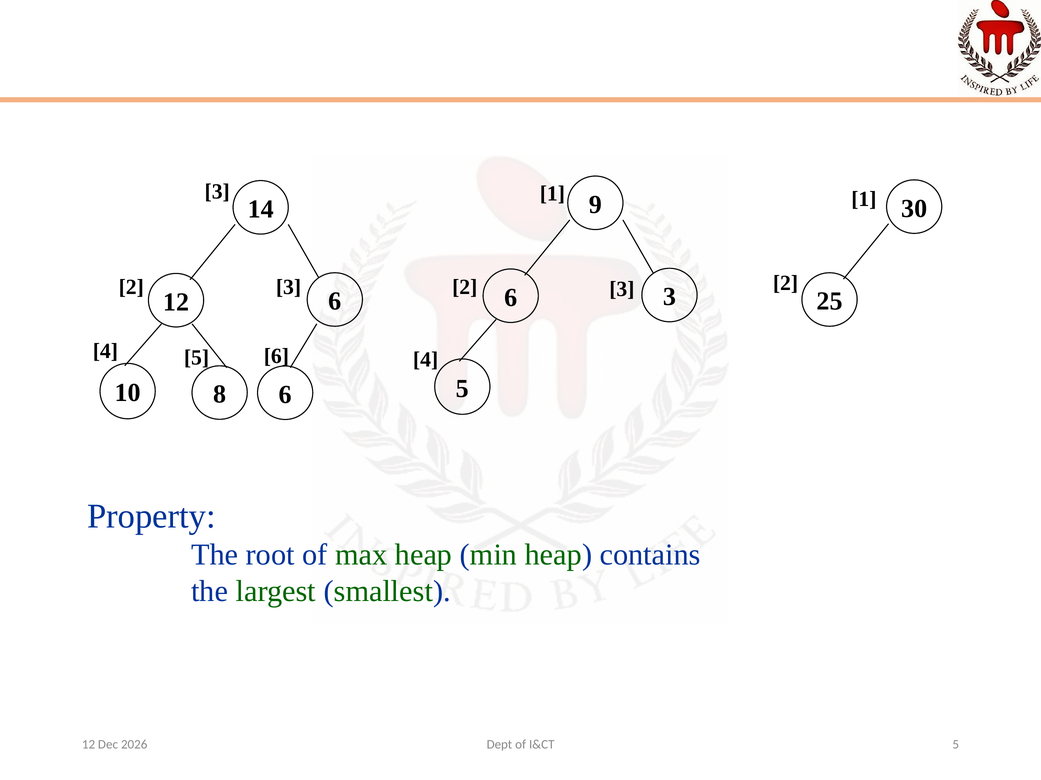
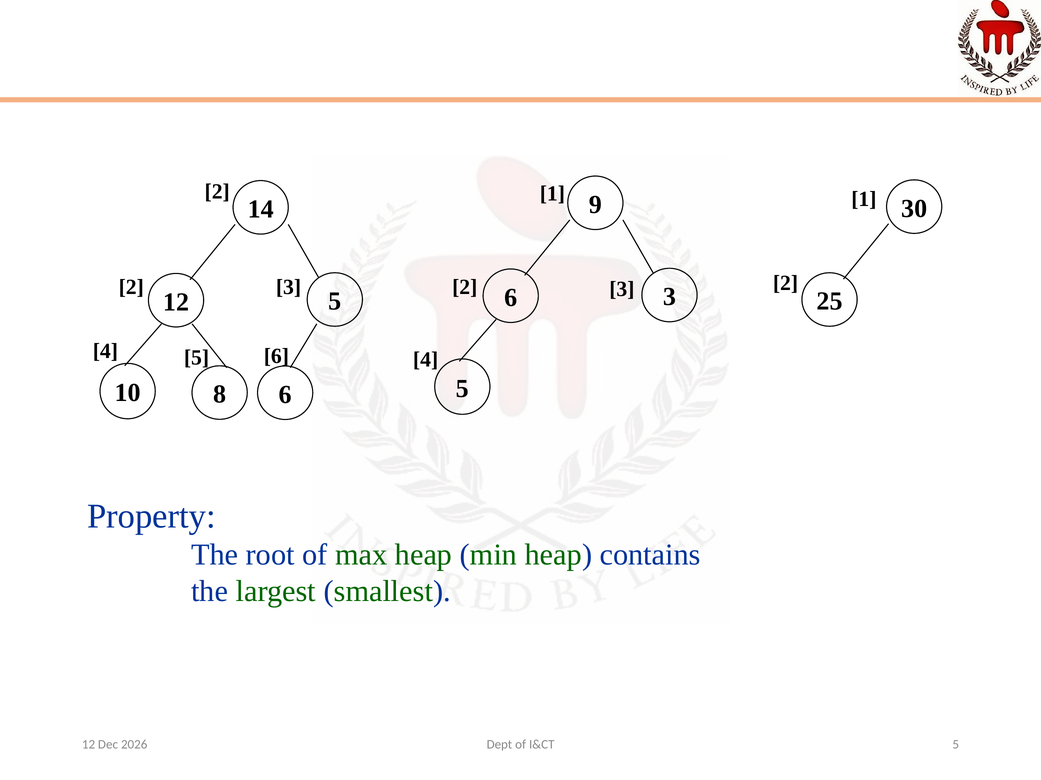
3: 3 -> 2 (217, 192)
12 6: 6 -> 5 (335, 302)
